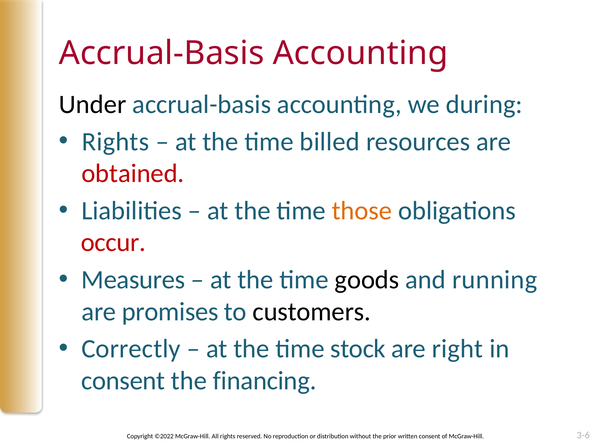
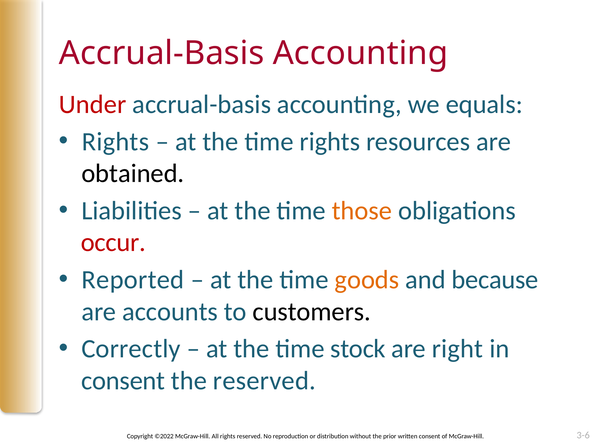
Under colour: black -> red (93, 104)
during: during -> equals (484, 104)
time billed: billed -> rights (330, 142)
obtained colour: red -> black (133, 173)
Measures: Measures -> Reported (133, 280)
goods colour: black -> orange (367, 280)
running: running -> because (495, 280)
promises: promises -> accounts (170, 311)
the financing: financing -> reserved (264, 381)
